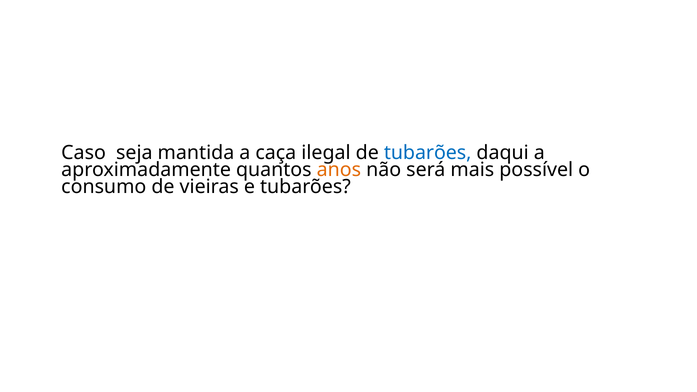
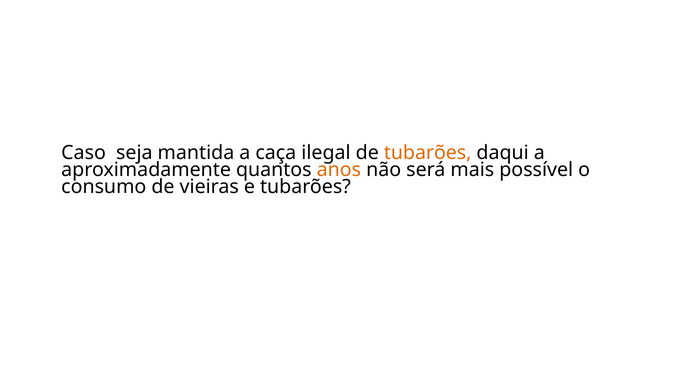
tubarões colour: blue -> orange (428, 153)
